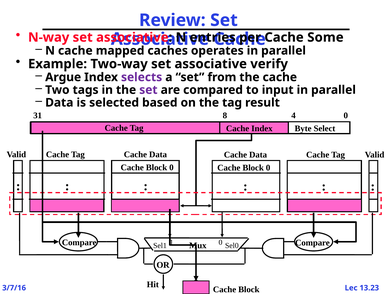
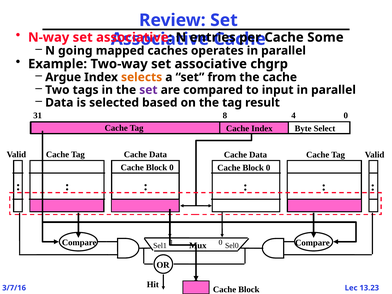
N cache: cache -> going (75, 51)
verify: verify -> chgrp (269, 64)
selects colour: purple -> orange (142, 77)
